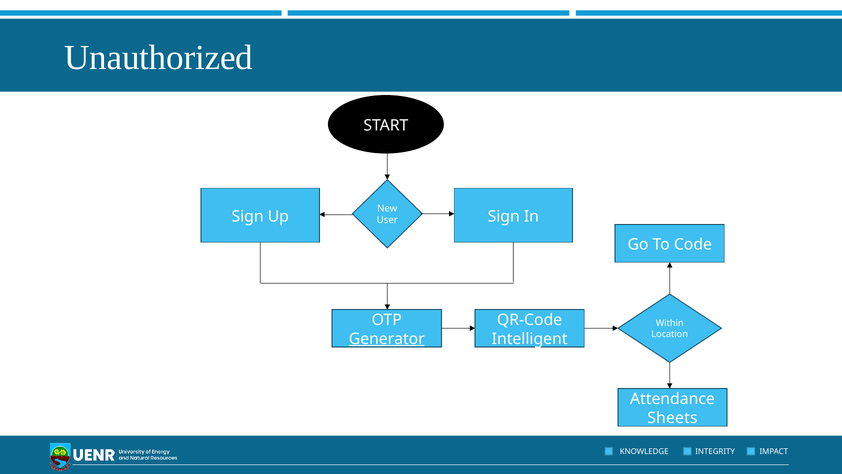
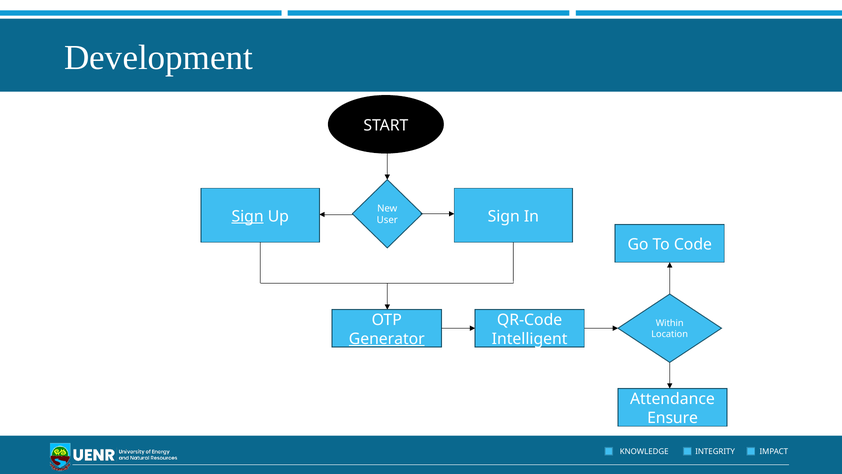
Unauthorized: Unauthorized -> Development (158, 57)
Sign underline: none -> present (248, 216)
Sheets: Sheets -> Ensure (673, 418)
